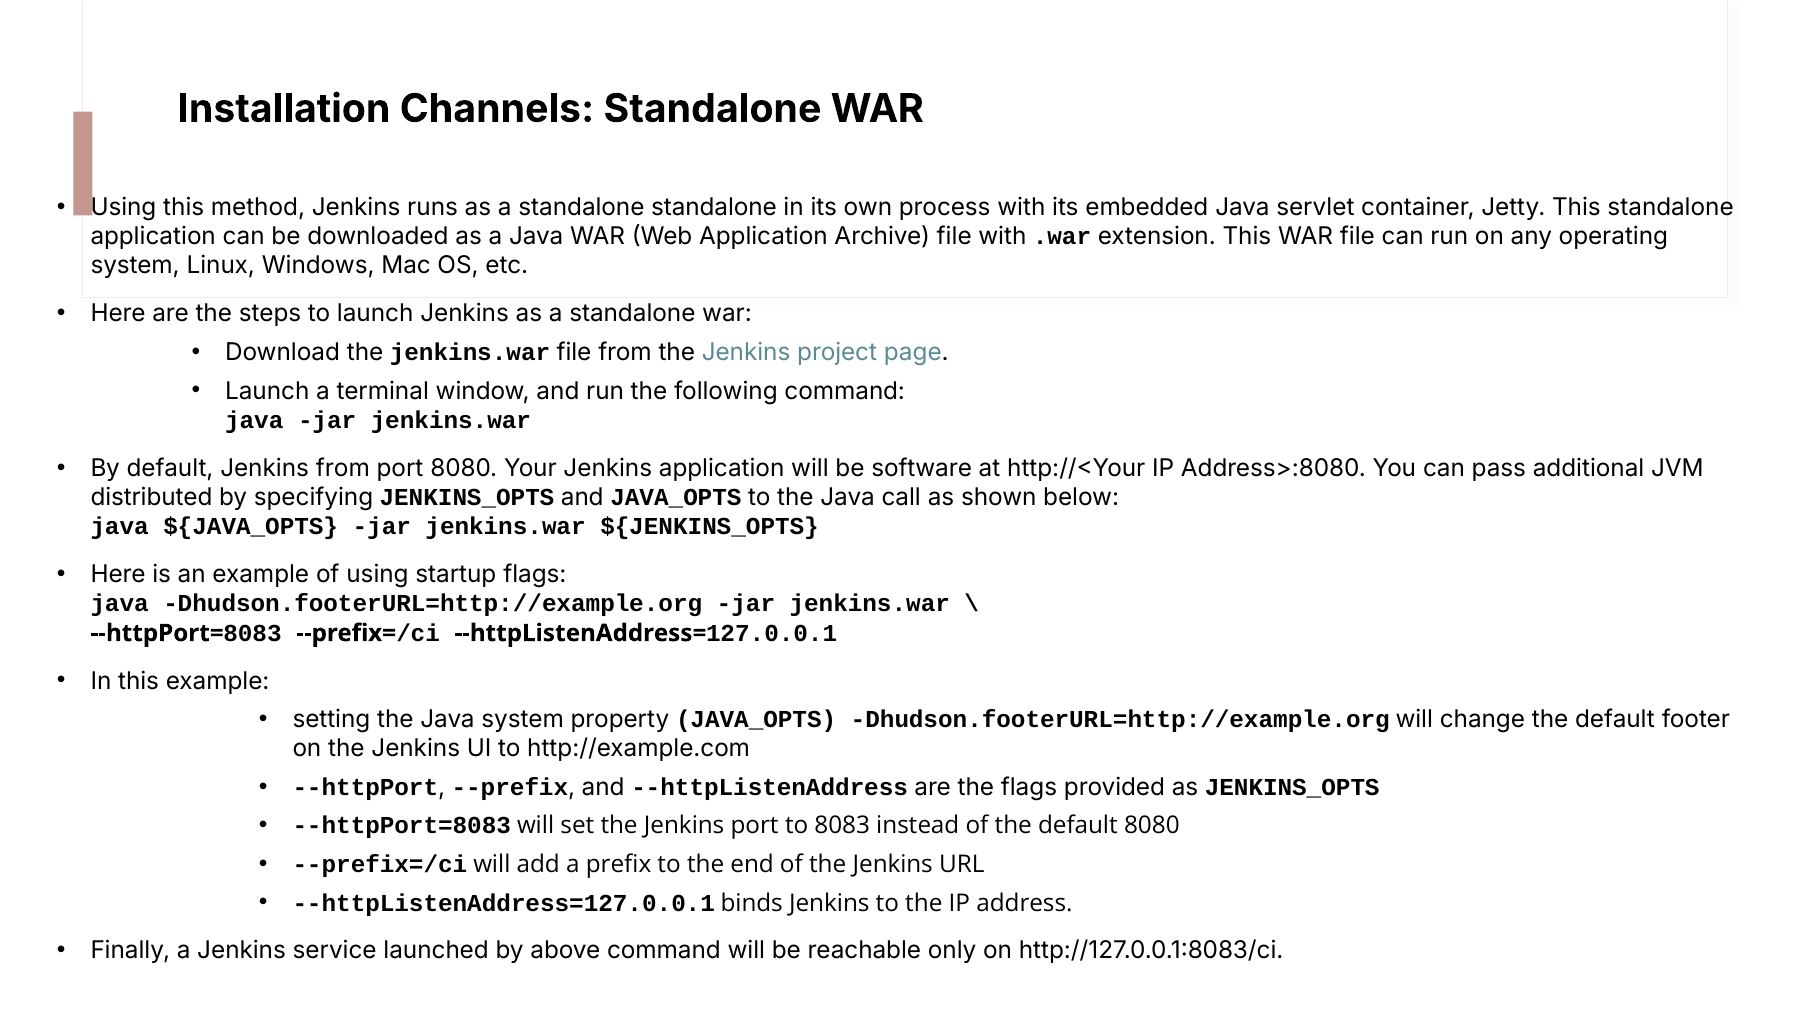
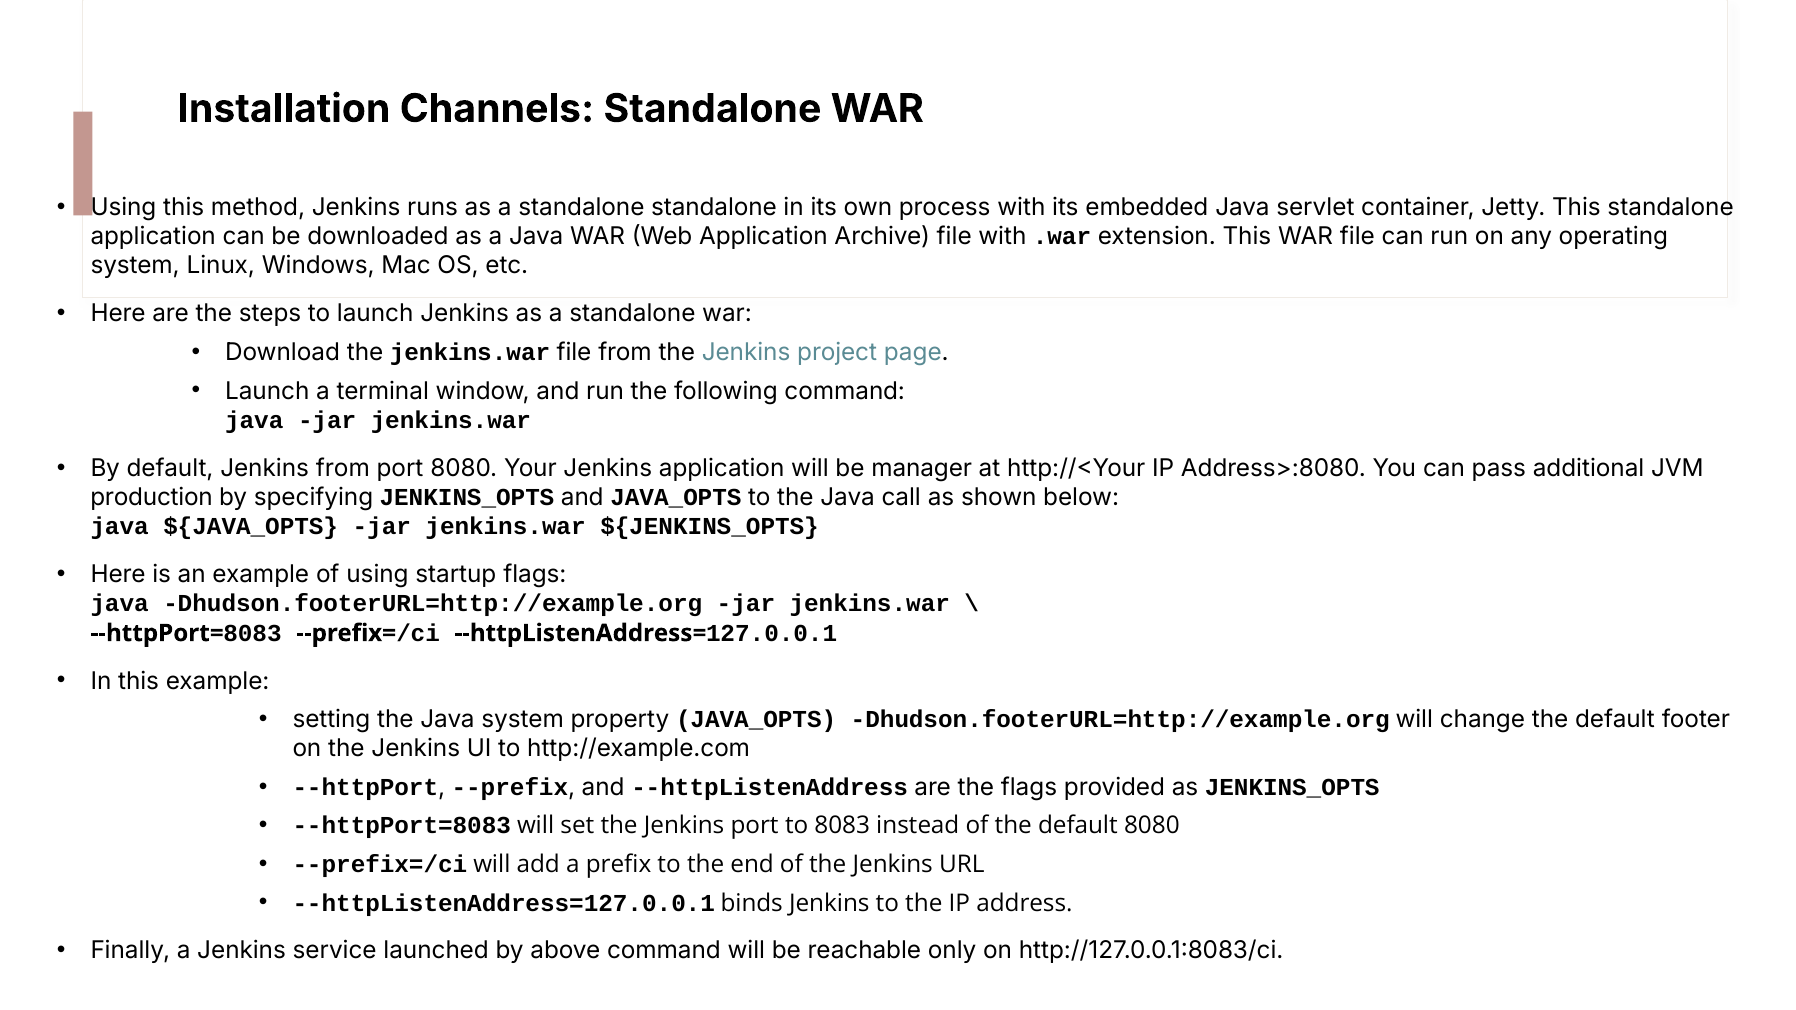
software: software -> manager (922, 468)
distributed: distributed -> production (152, 498)
